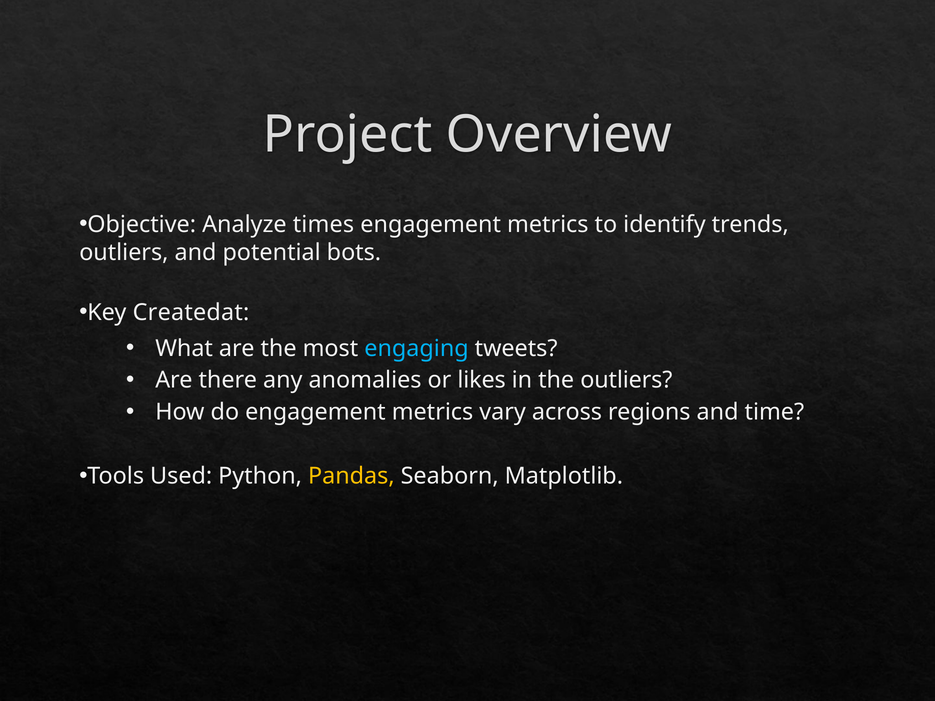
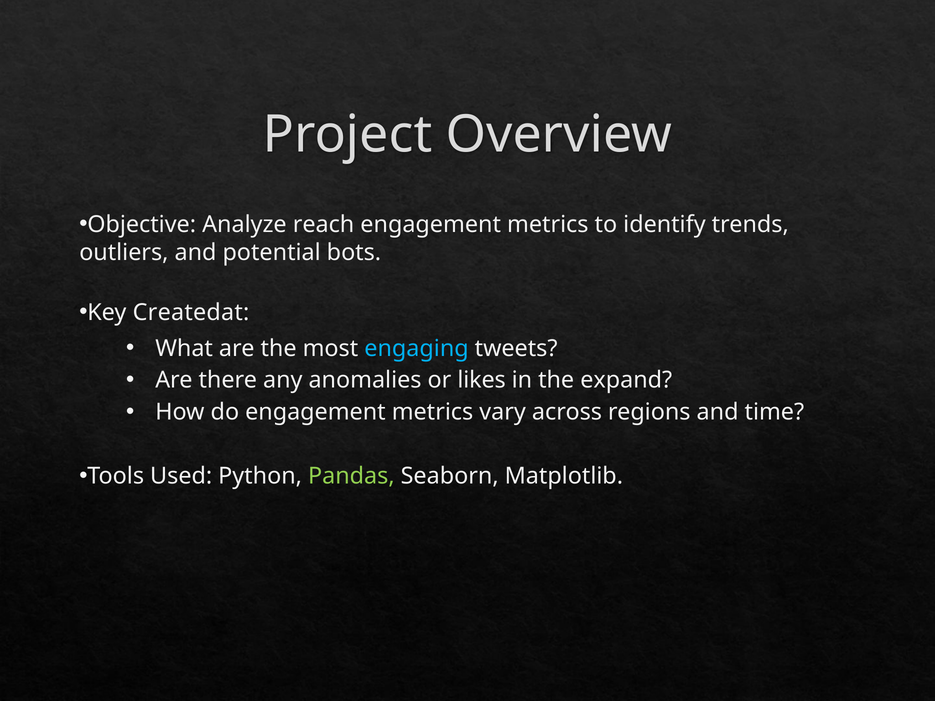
times: times -> reach (324, 225)
the outliers: outliers -> expand (626, 380)
Pandas colour: yellow -> light green (351, 476)
